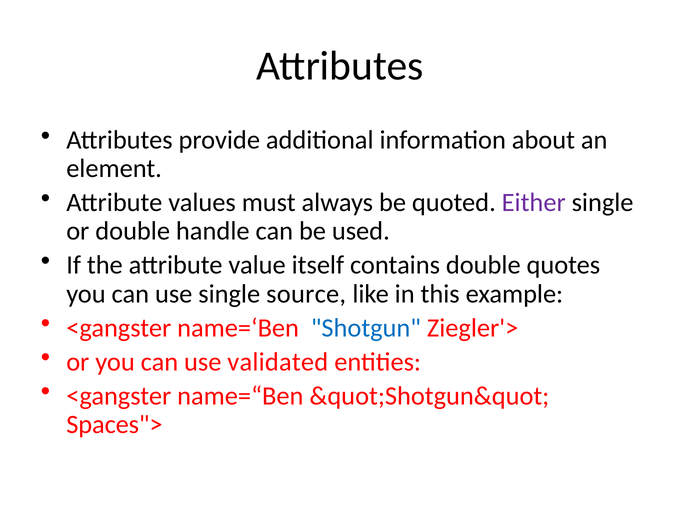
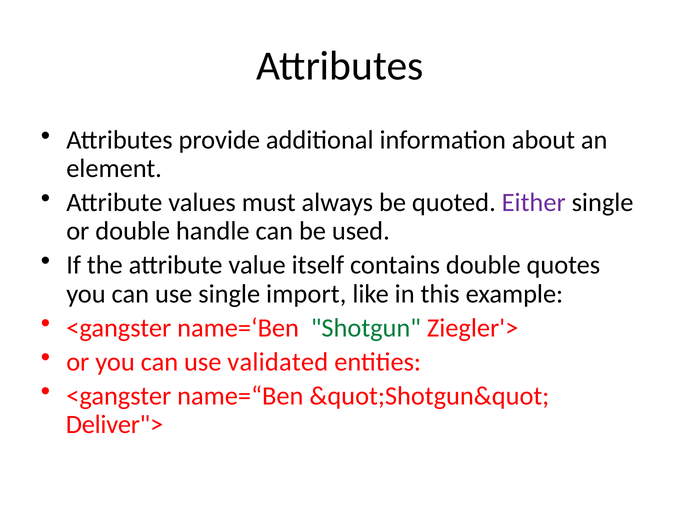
source: source -> import (306, 294)
Shotgun colour: blue -> green (366, 328)
Spaces">: Spaces"> -> Deliver"> (115, 424)
